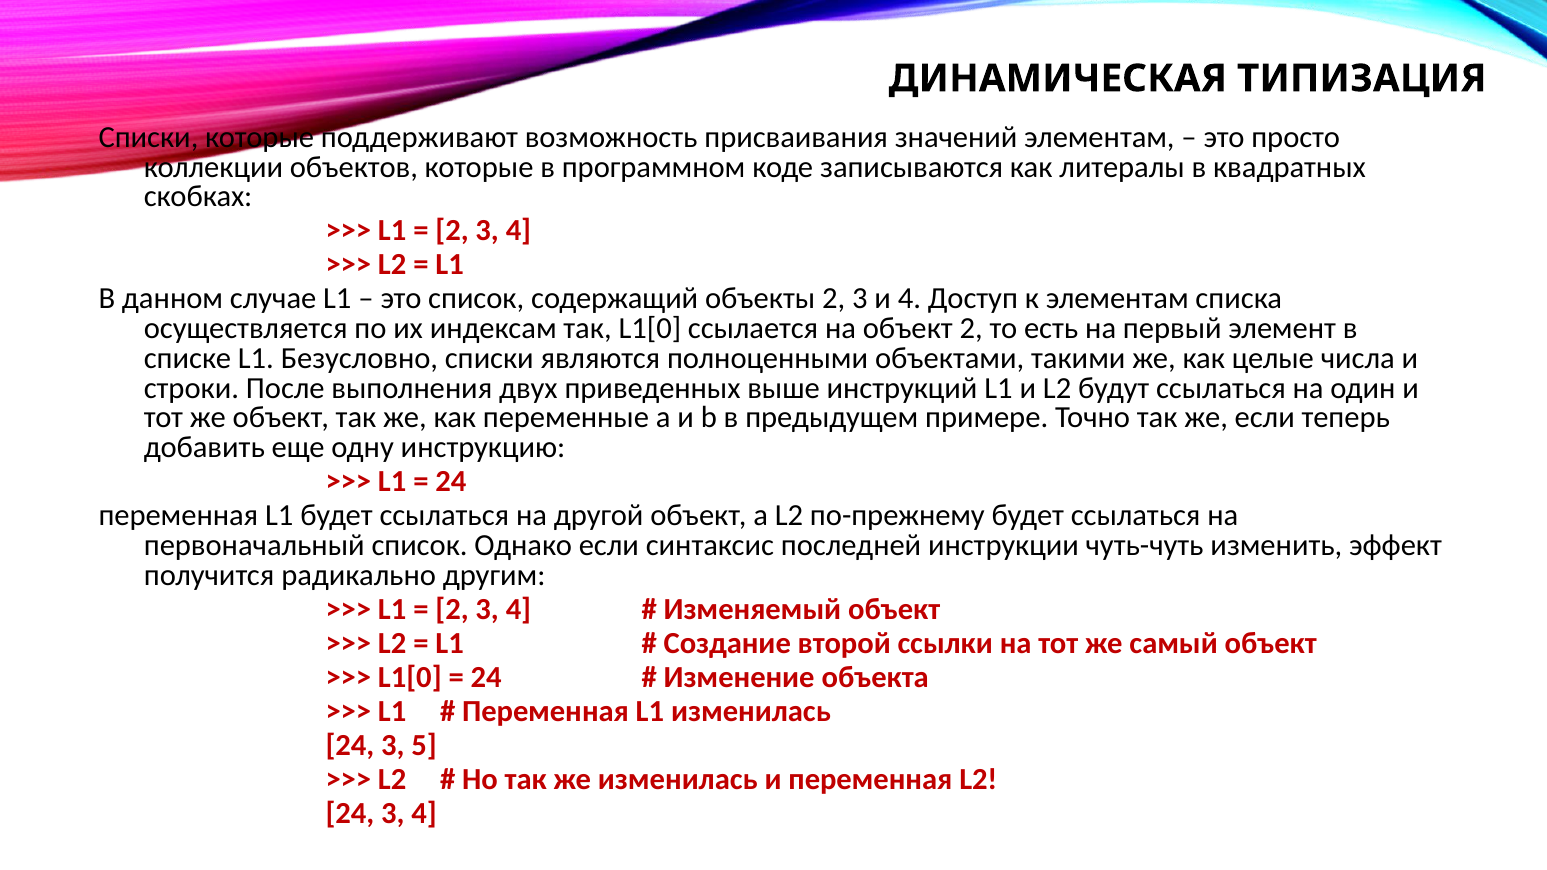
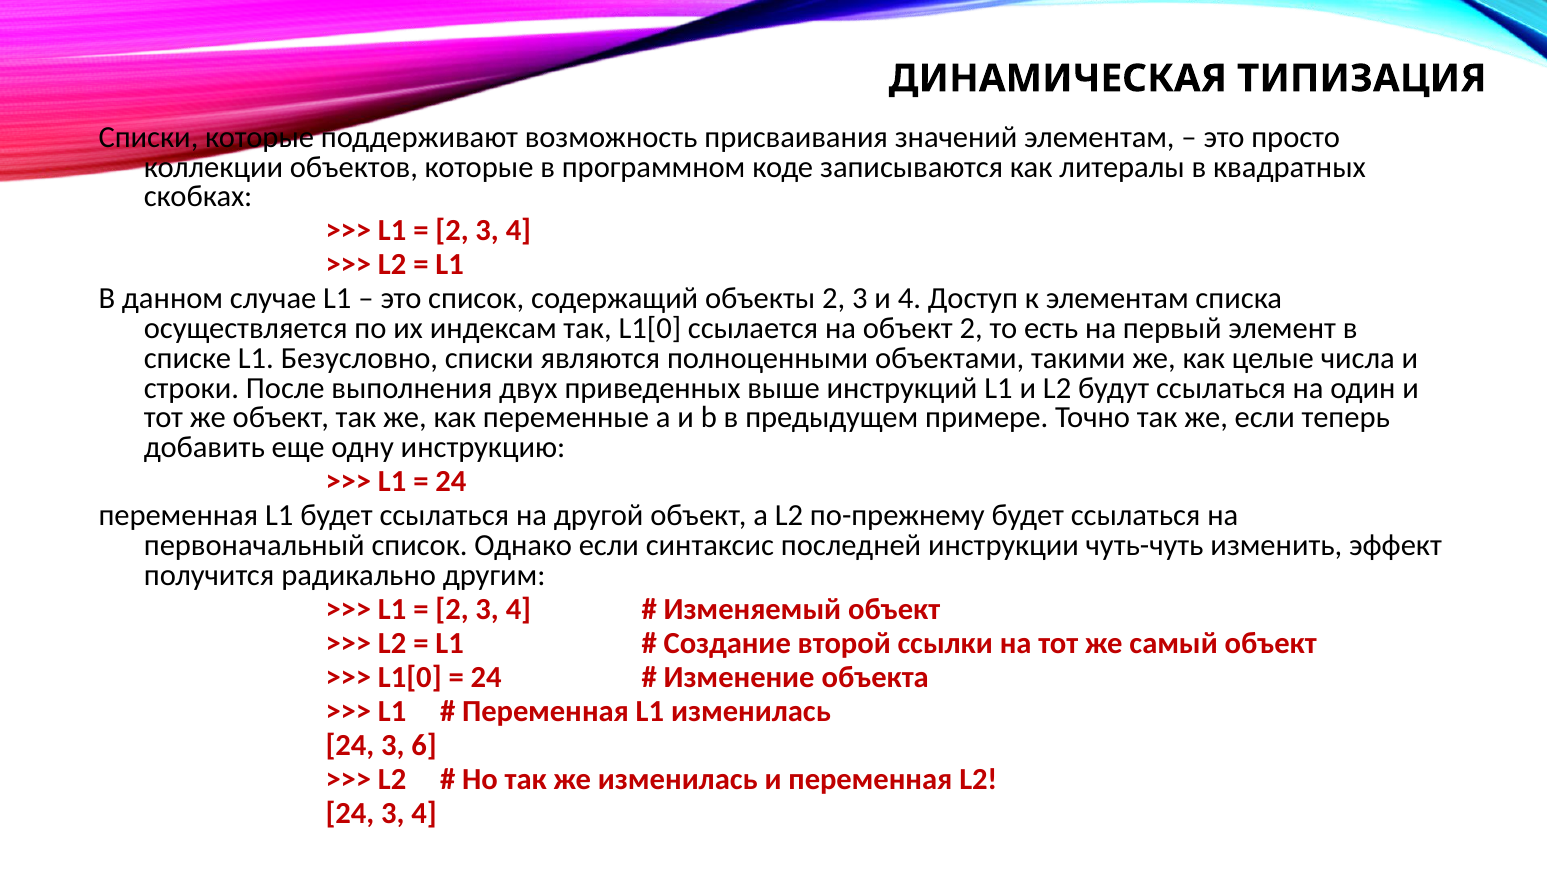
5: 5 -> 6 (424, 746)
